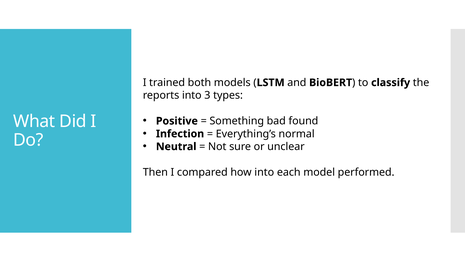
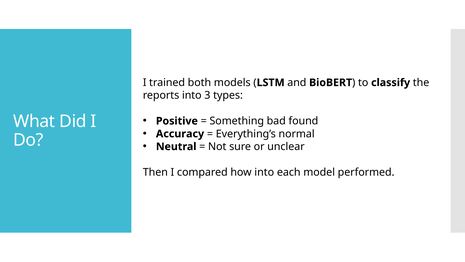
Infection: Infection -> Accuracy (180, 134)
